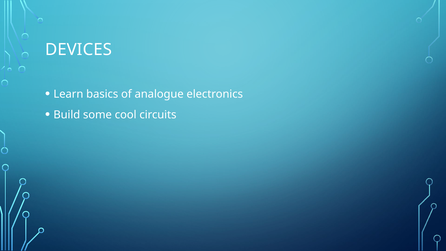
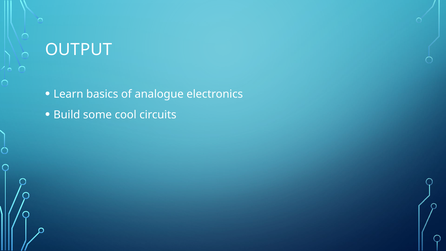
DEVICES: DEVICES -> OUTPUT (79, 50)
